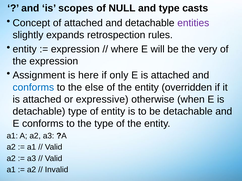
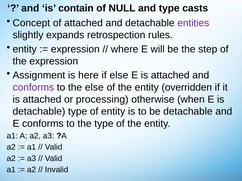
scopes: scopes -> contain (76, 8)
very: very -> step (208, 49)
if only: only -> else (119, 75)
conforms colour: blue -> purple (33, 88)
expressive: expressive -> processing (102, 100)
